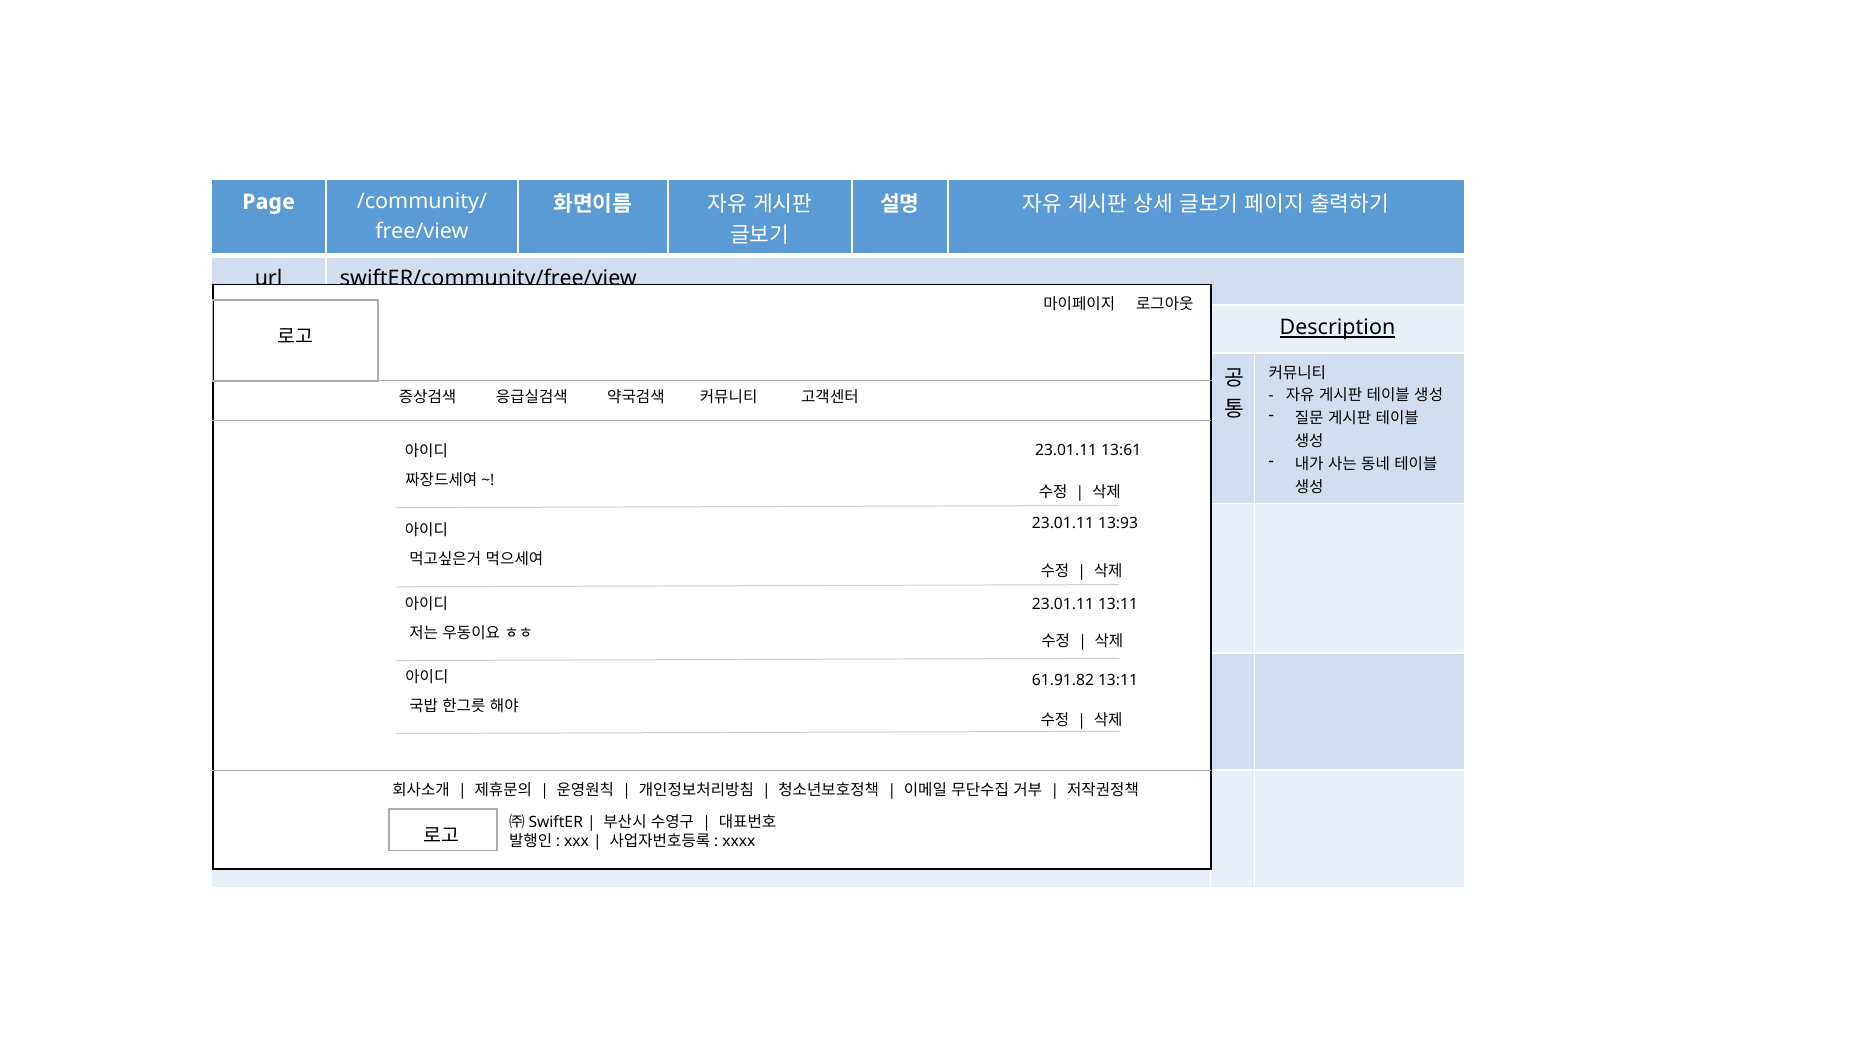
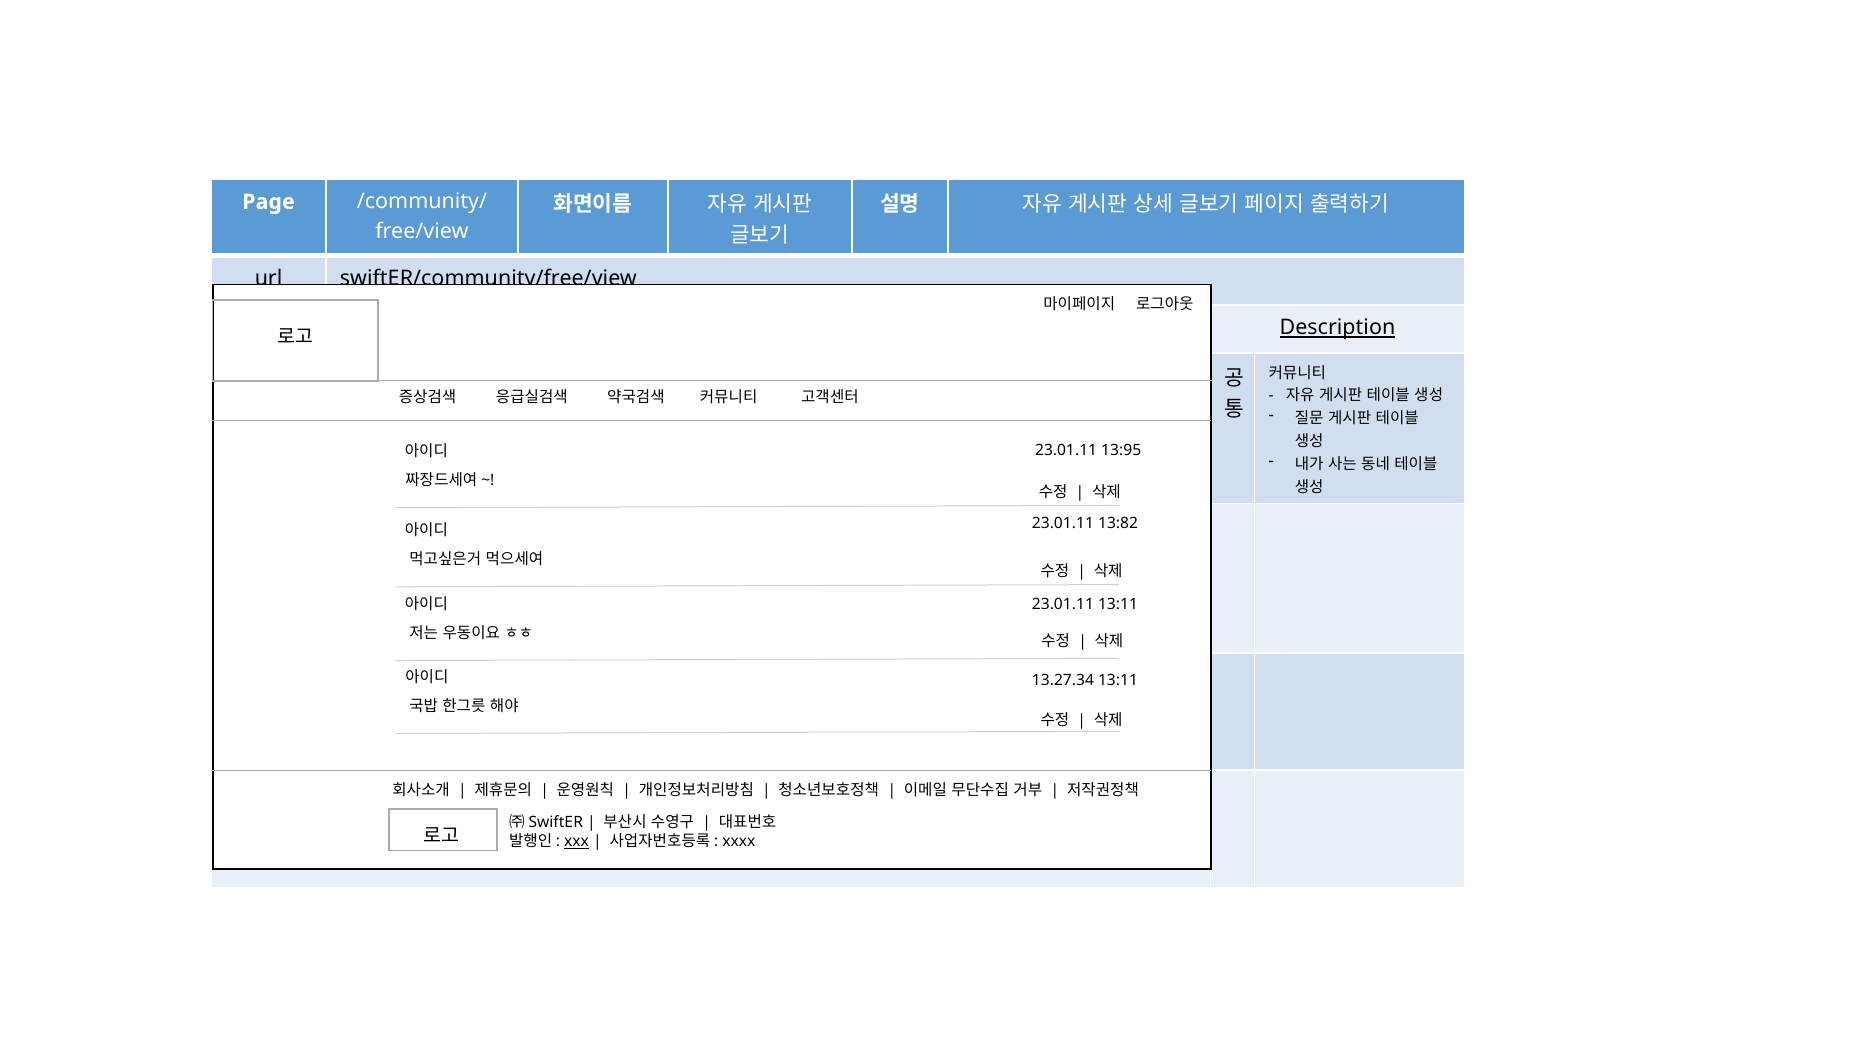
13:61: 13:61 -> 13:95 (1121, 450)
13:93: 13:93 -> 13:82 (1118, 524)
61.91.82: 61.91.82 -> 13.27.34 (1063, 681)
xxx underline: none -> present (577, 842)
